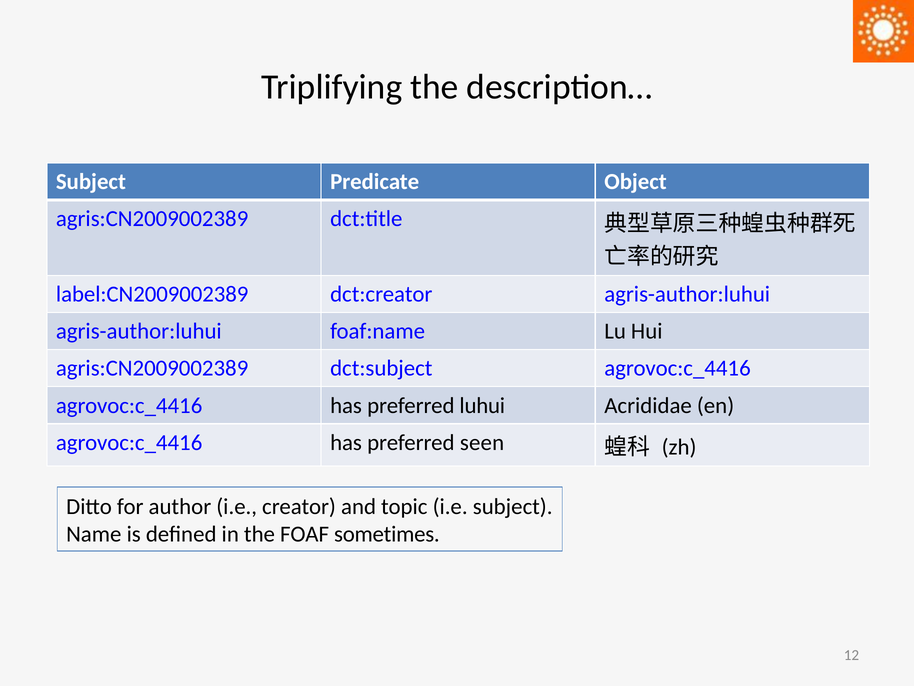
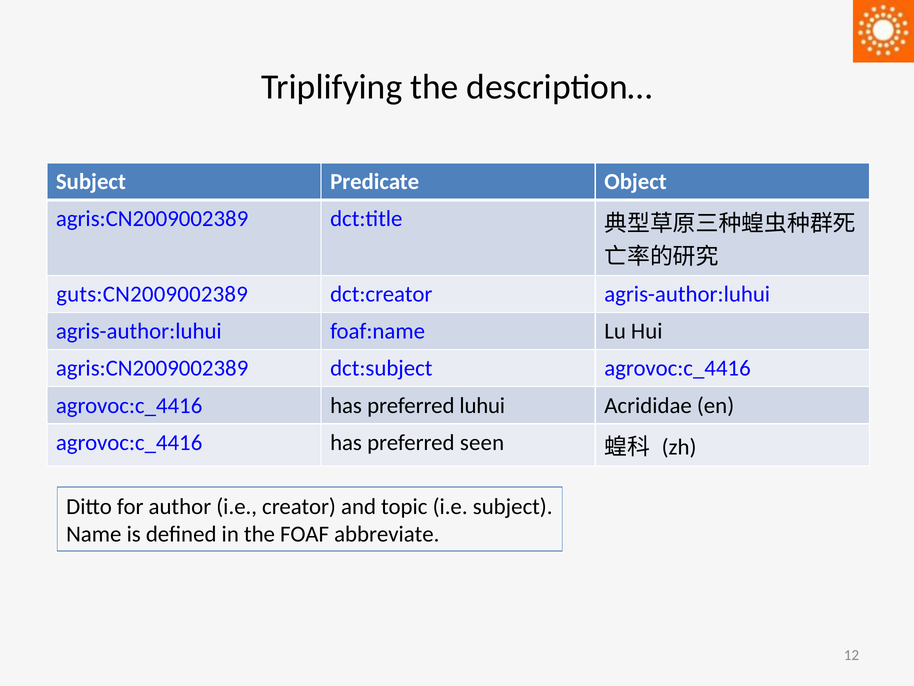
label:CN2009002389: label:CN2009002389 -> guts:CN2009002389 (152, 294)
sometimes: sometimes -> abbreviate (387, 534)
